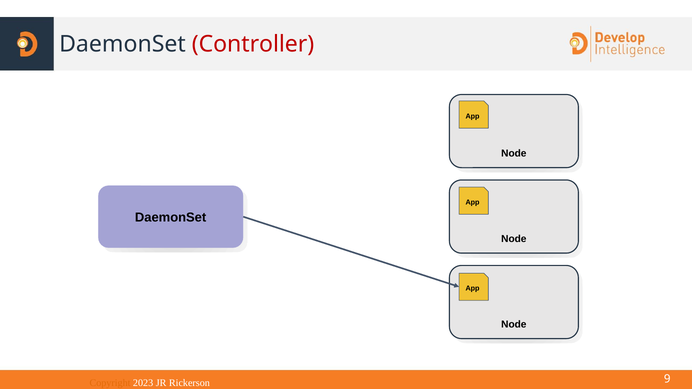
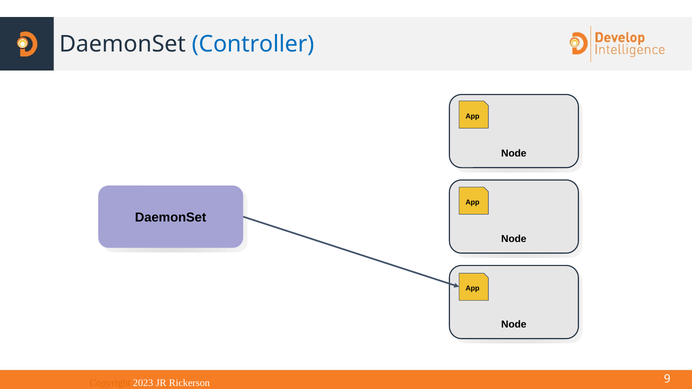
Controller colour: red -> blue (253, 44)
